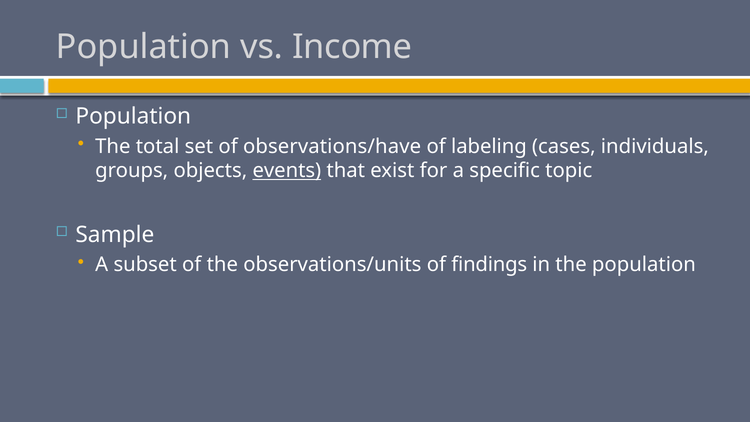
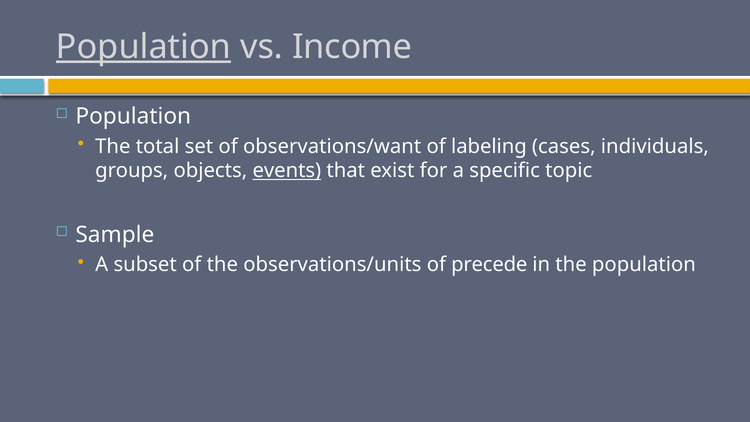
Population underline: none -> present (144, 47)
observations/have: observations/have -> observations/want (332, 146)
findings: findings -> precede (489, 265)
